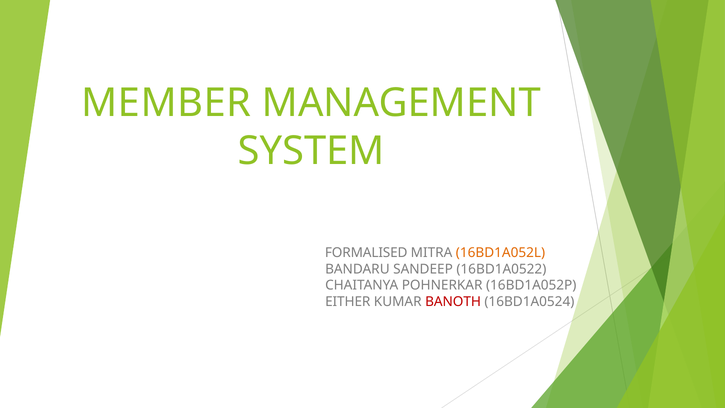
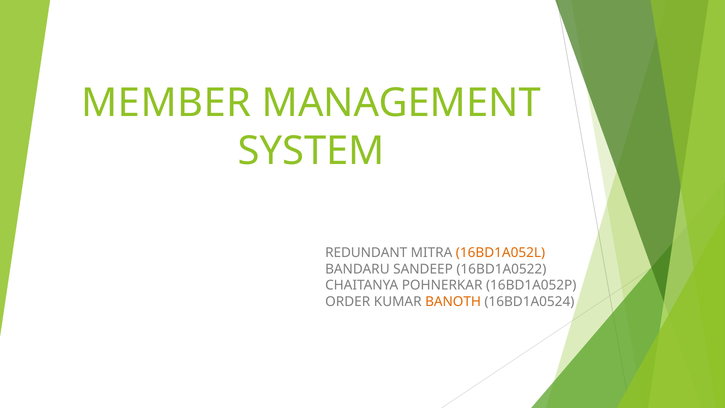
FORMALISED: FORMALISED -> REDUNDANT (366, 253)
EITHER: EITHER -> ORDER (348, 302)
BANOTH colour: red -> orange (453, 302)
